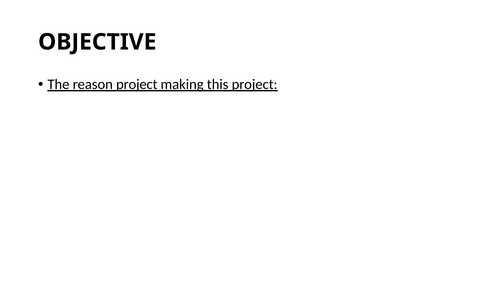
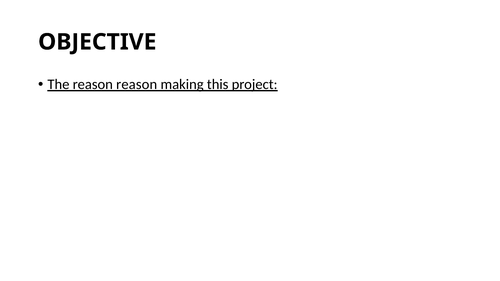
reason project: project -> reason (137, 85)
